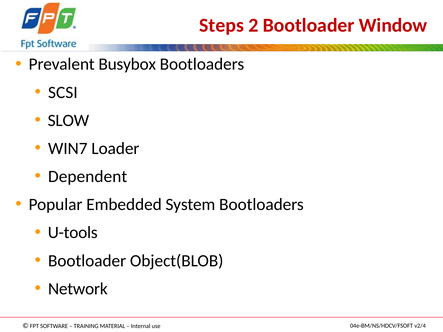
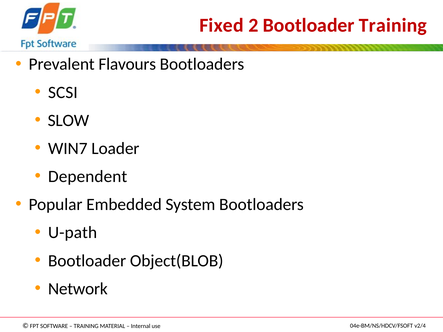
Steps: Steps -> Fixed (222, 25)
Bootloader Window: Window -> Training (393, 25)
Busybox: Busybox -> Flavours (127, 64)
U-tools: U-tools -> U-path (73, 233)
